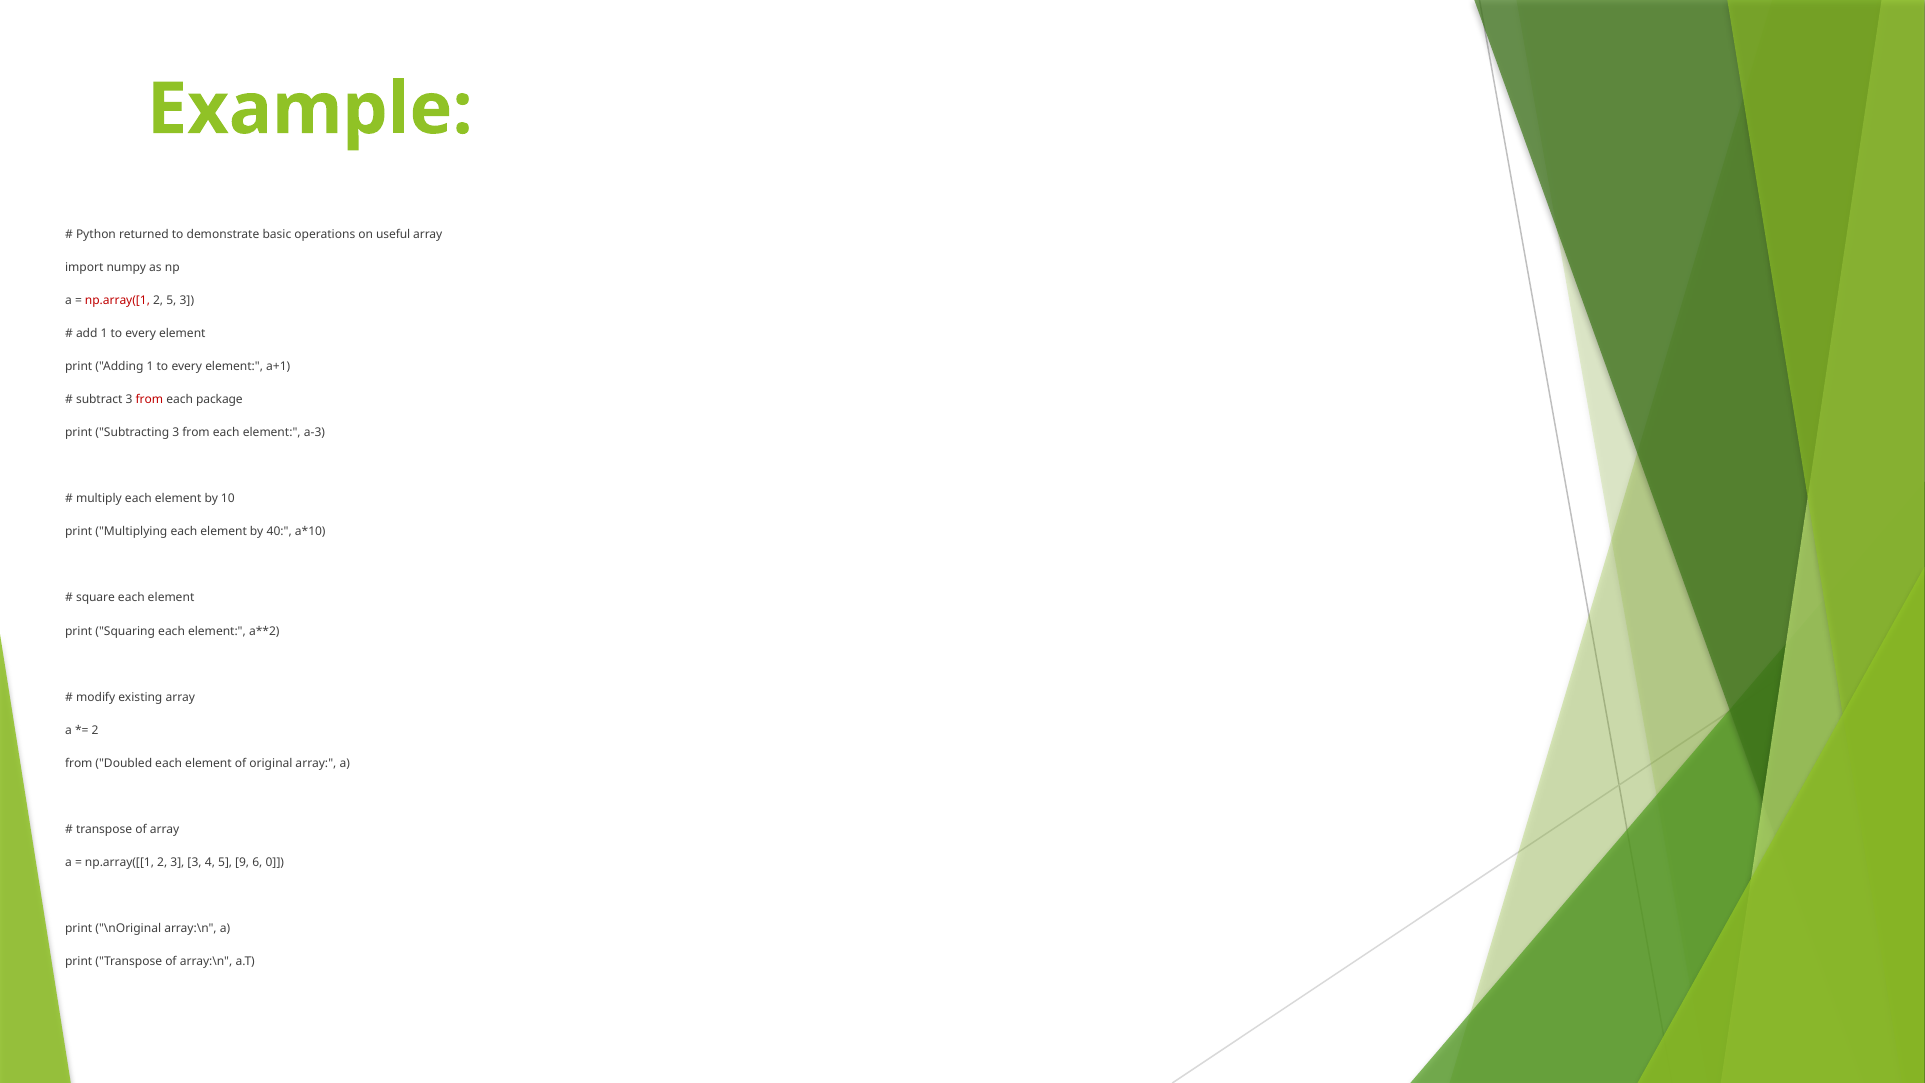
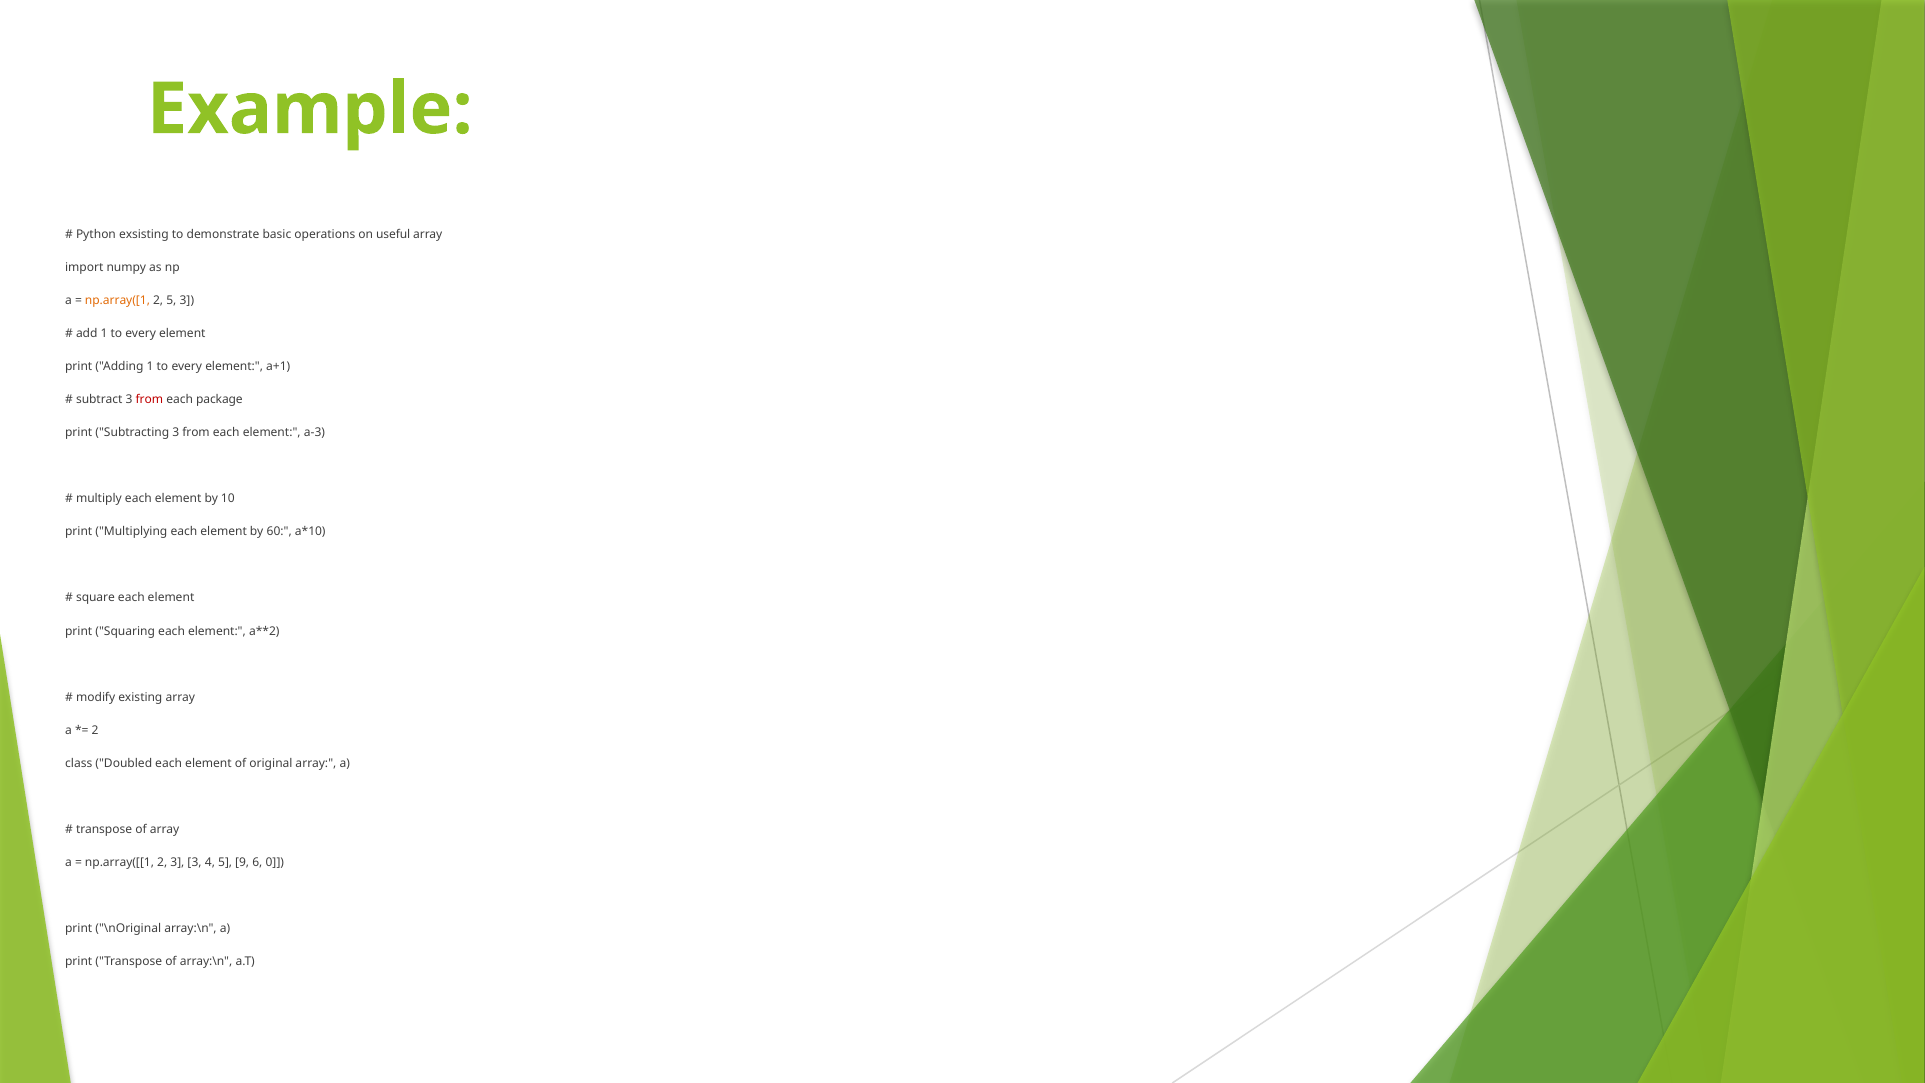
returned: returned -> exsisting (144, 234)
np.array([1 colour: red -> orange (117, 300)
40: 40 -> 60 (279, 532)
from: from -> class (79, 763)
